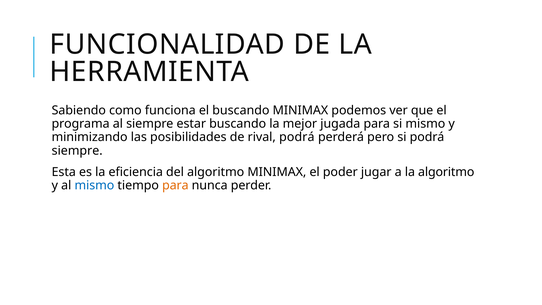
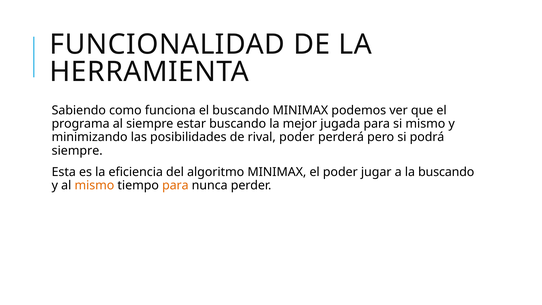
rival podrá: podrá -> poder (297, 137)
la algoritmo: algoritmo -> buscando (446, 172)
mismo colour: blue -> orange (94, 185)
